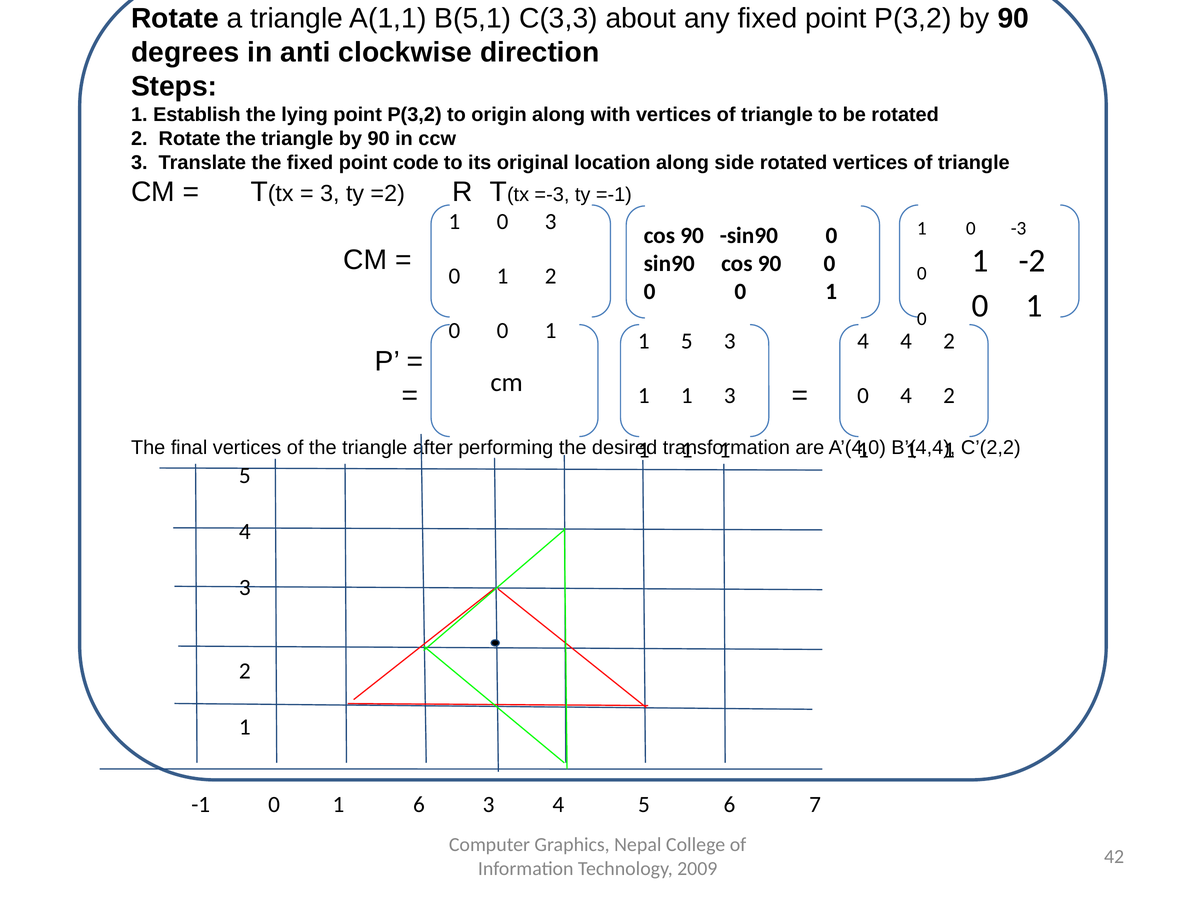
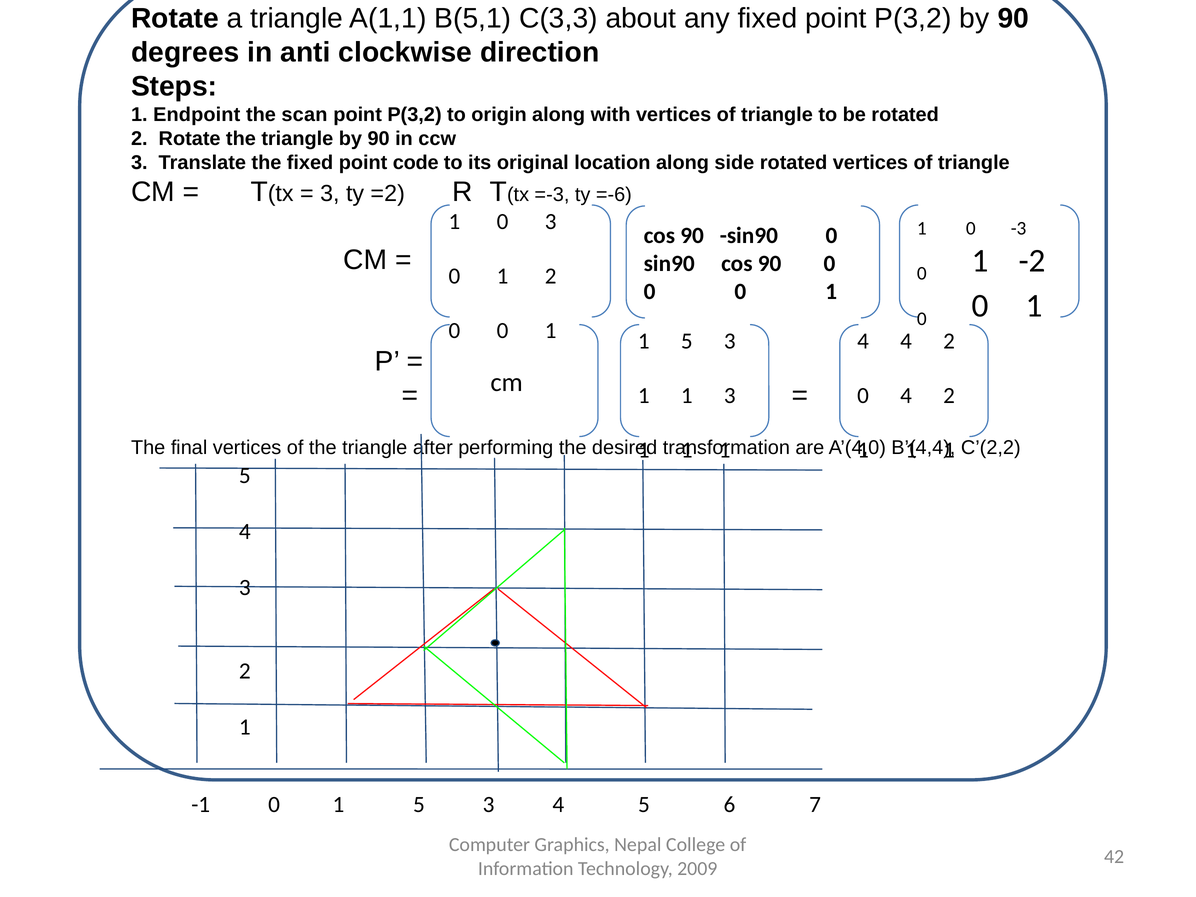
Establish: Establish -> Endpoint (197, 115)
lying: lying -> scan (304, 115)
=-1: =-1 -> =-6 (614, 195)
0 1 6: 6 -> 5 (419, 805)
